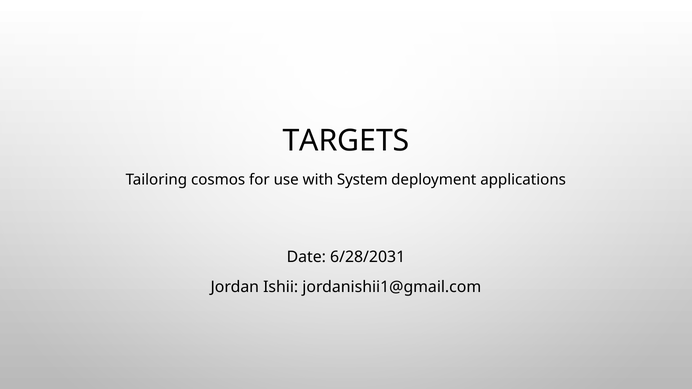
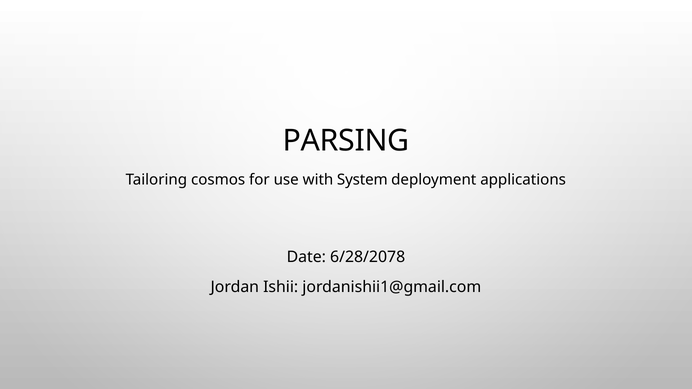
TARGETS: TARGETS -> PARSING (346, 141)
6/28/2031: 6/28/2031 -> 6/28/2078 (368, 257)
